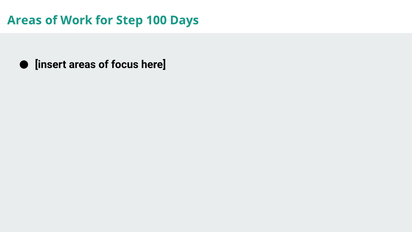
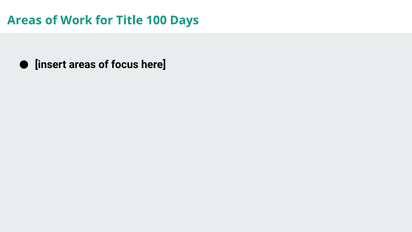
Step: Step -> Title (130, 20)
